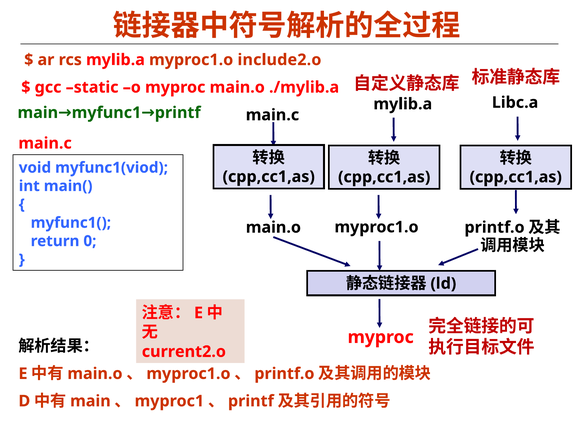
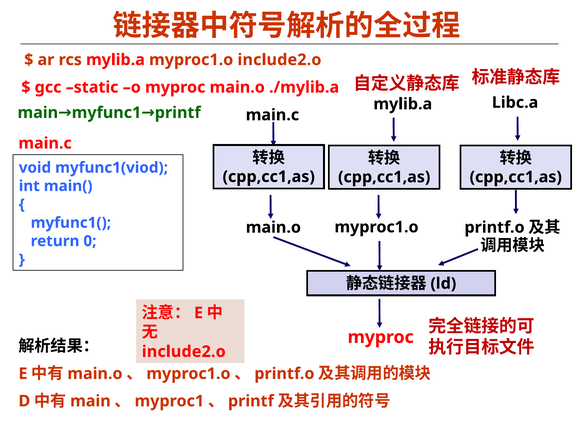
current2.o: current2.o -> include2.o (184, 351)
